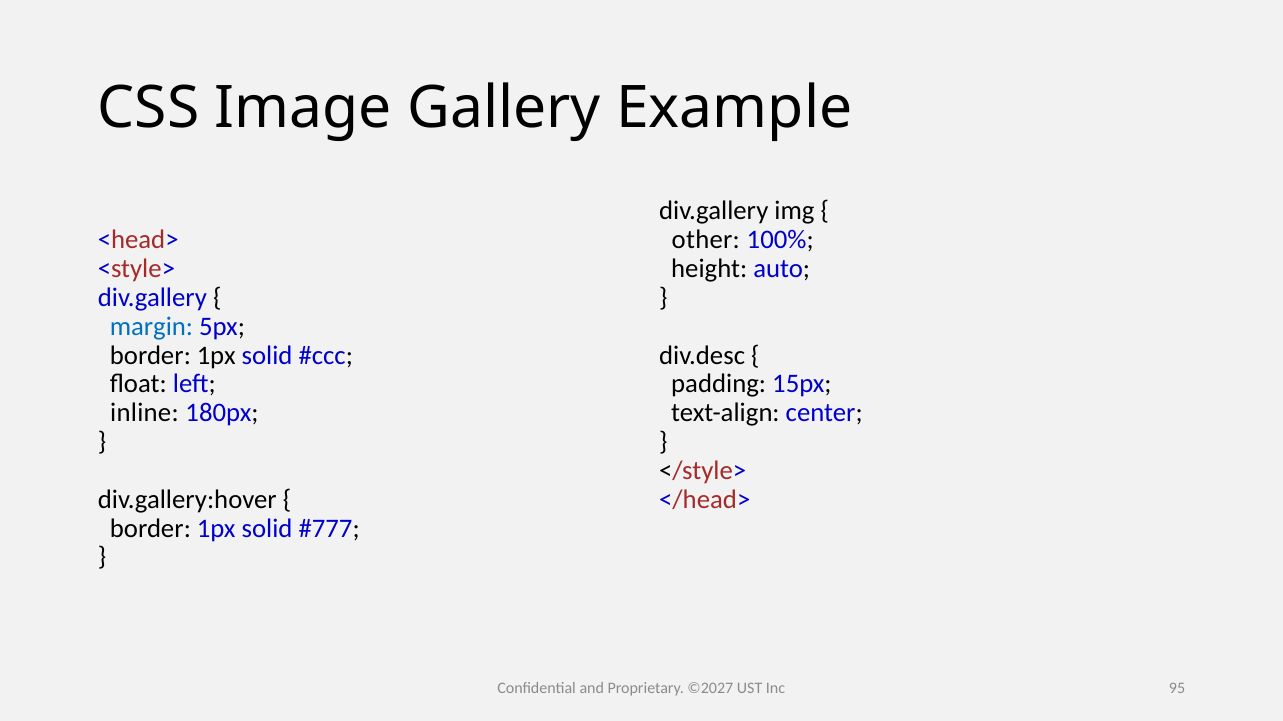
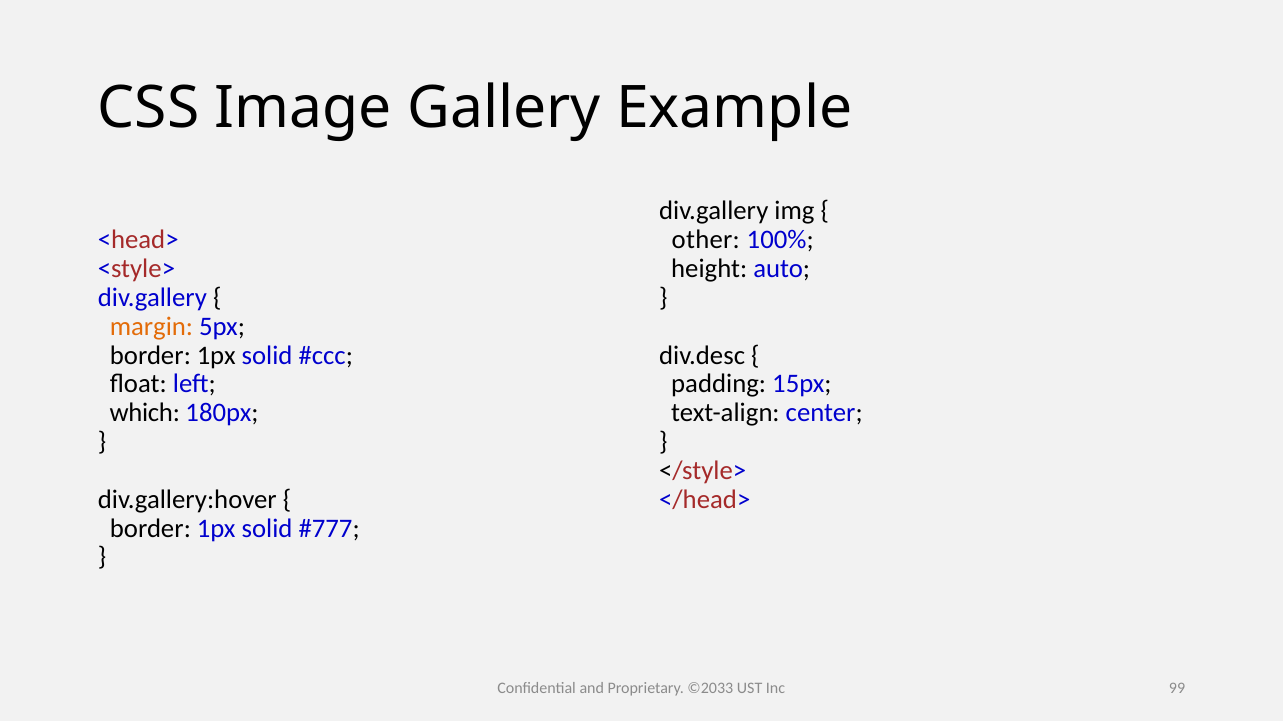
margin colour: blue -> orange (151, 327)
inline: inline -> which (145, 413)
©2027: ©2027 -> ©2033 (710, 689)
95: 95 -> 99 (1177, 689)
